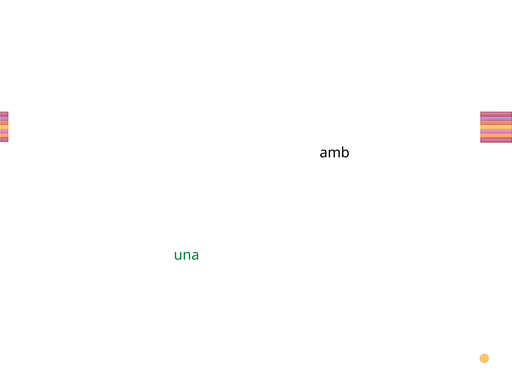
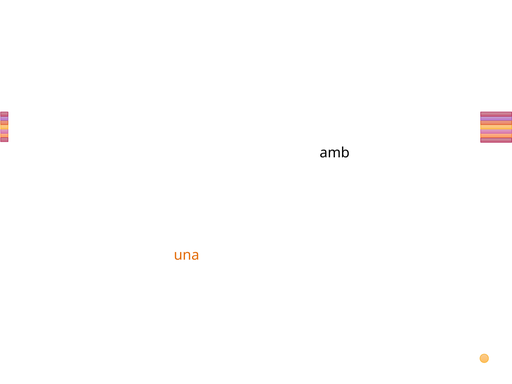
una colour: green -> orange (187, 255)
